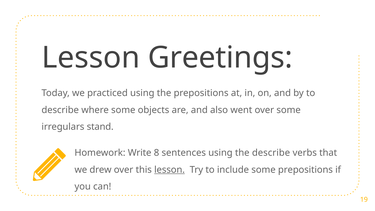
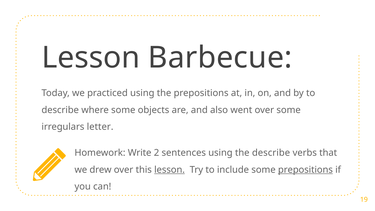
Greetings: Greetings -> Barbecue (220, 58)
stand: stand -> letter (100, 127)
8: 8 -> 2 (157, 153)
prepositions underline: none -> present (305, 170)
